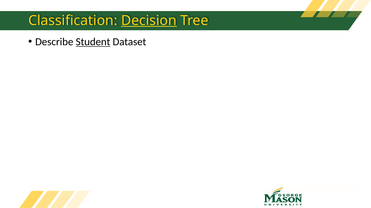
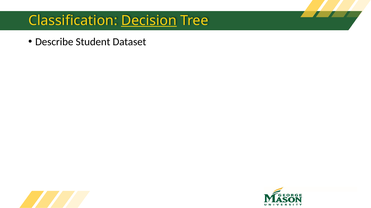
Student underline: present -> none (93, 42)
